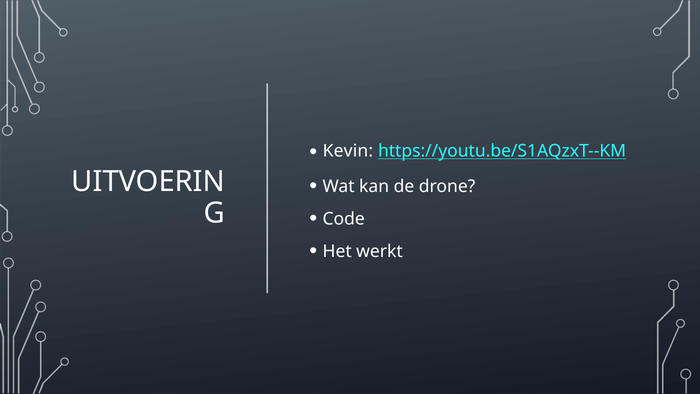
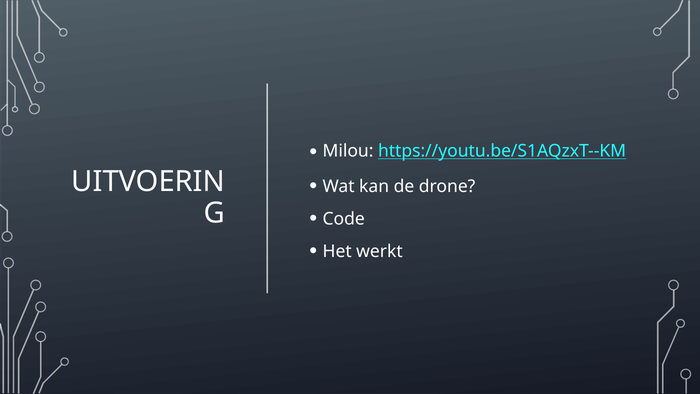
Kevin: Kevin -> Milou (348, 151)
